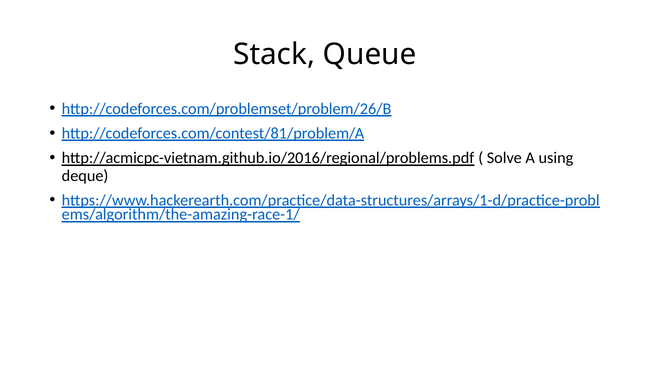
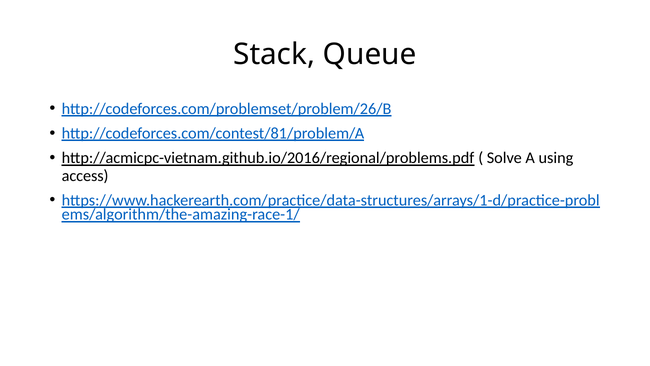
deque: deque -> access (85, 176)
